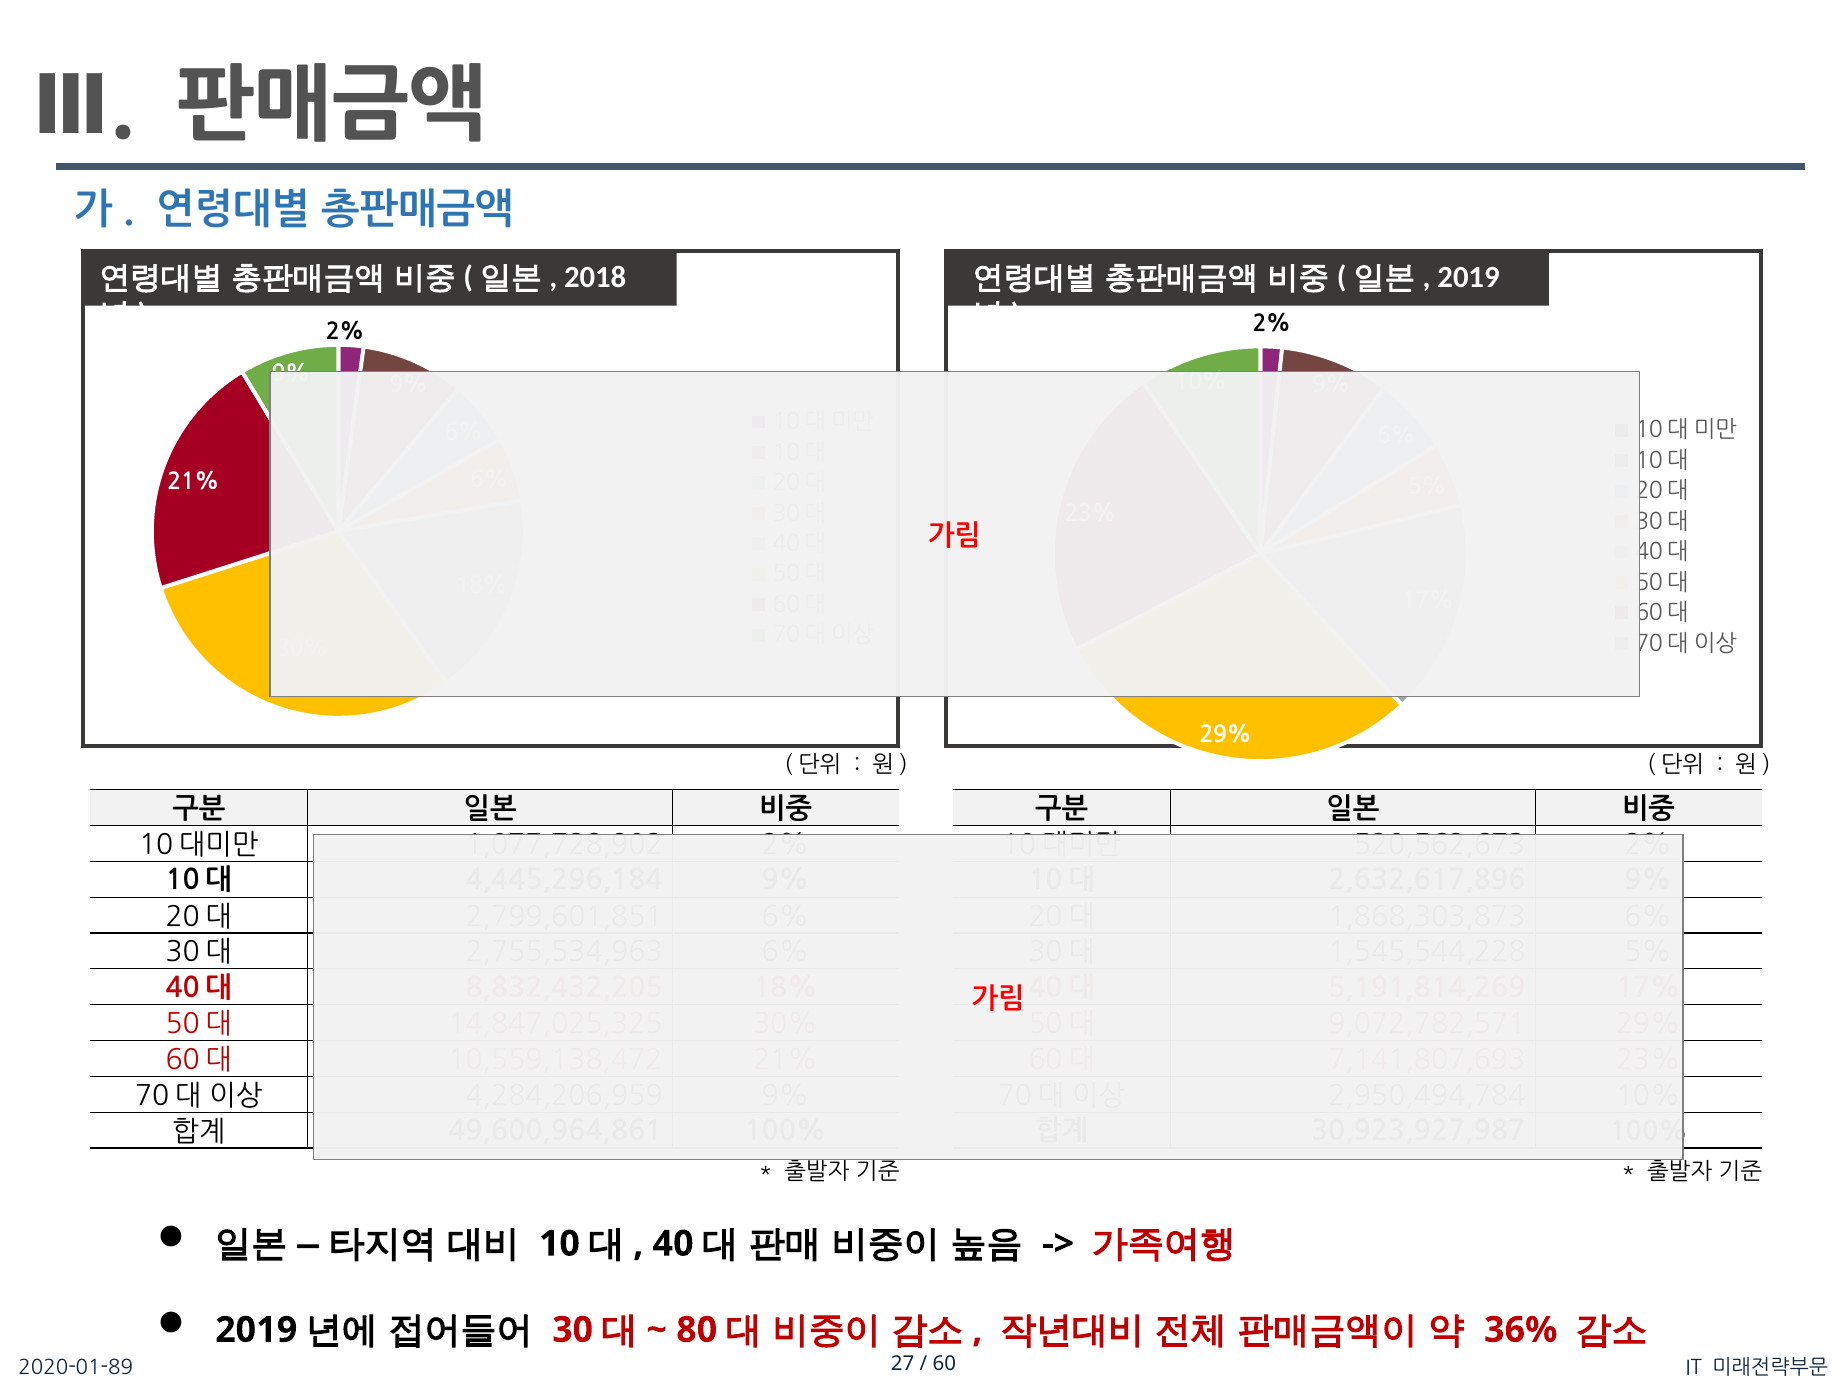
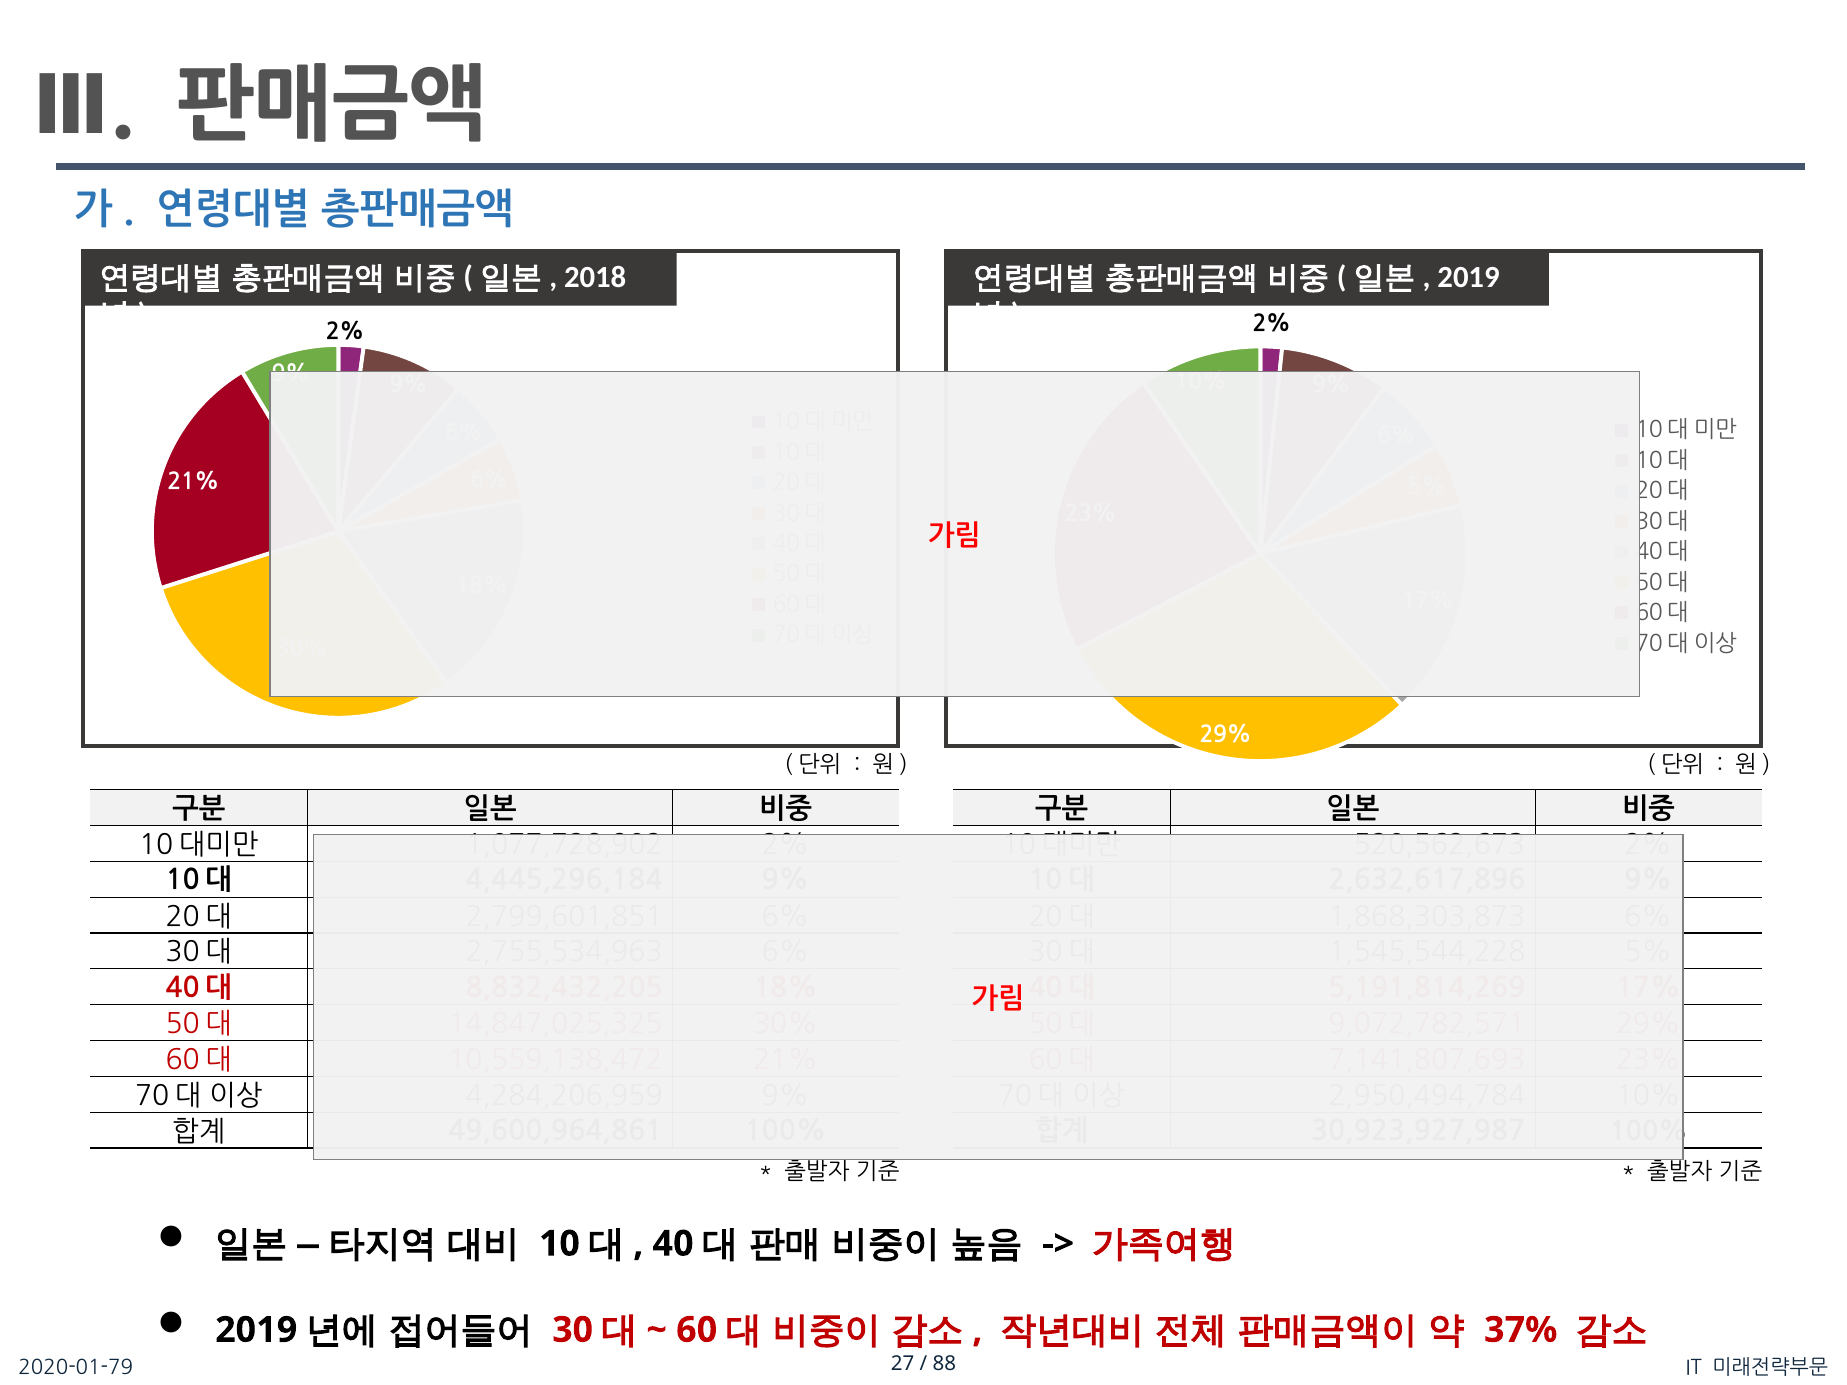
80: 80 -> 60 (697, 1330)
36%: 36% -> 37% (1521, 1330)
2020-01-89: 2020-01-89 -> 2020-01-79 (76, 1368)
60: 60 -> 88 (944, 1364)
